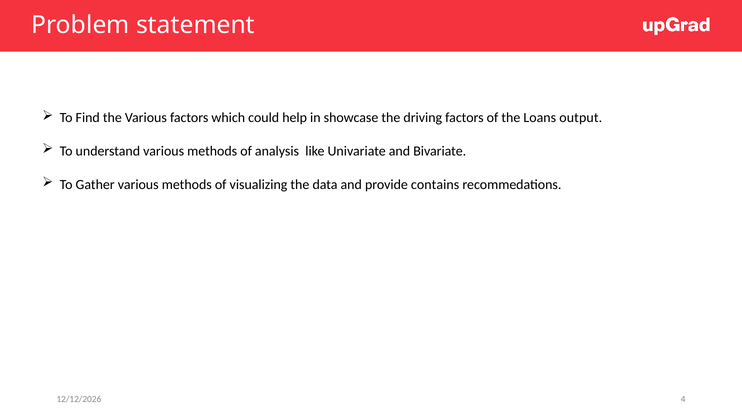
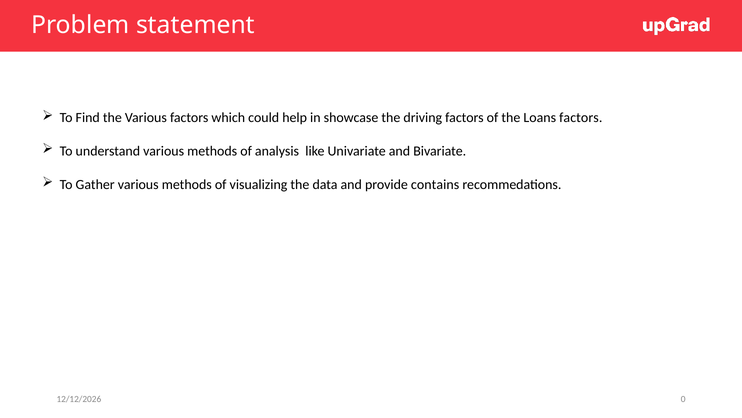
Loans output: output -> factors (581, 118)
4: 4 -> 0 (683, 398)
